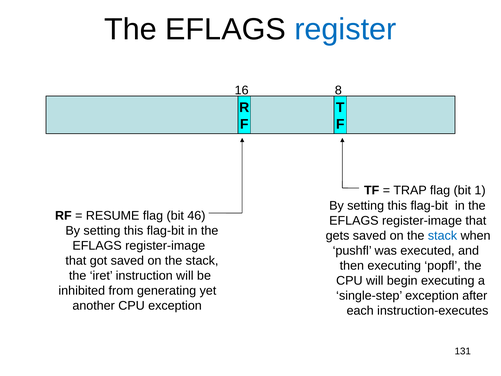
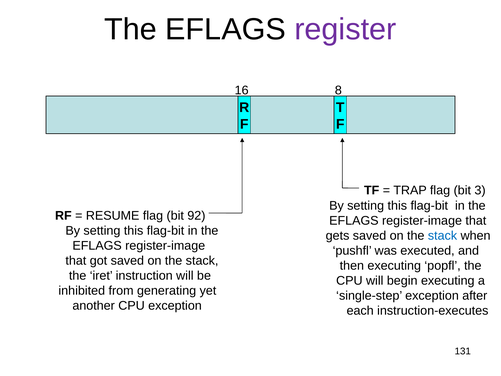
register colour: blue -> purple (345, 29)
1: 1 -> 3 (480, 190)
46: 46 -> 92 (196, 215)
